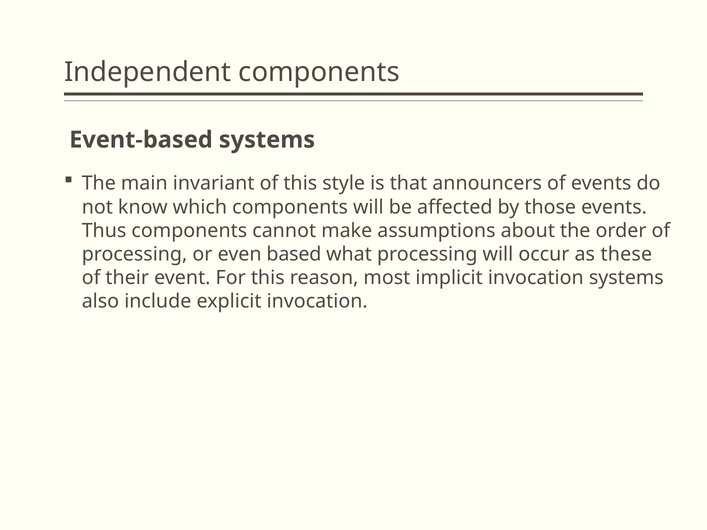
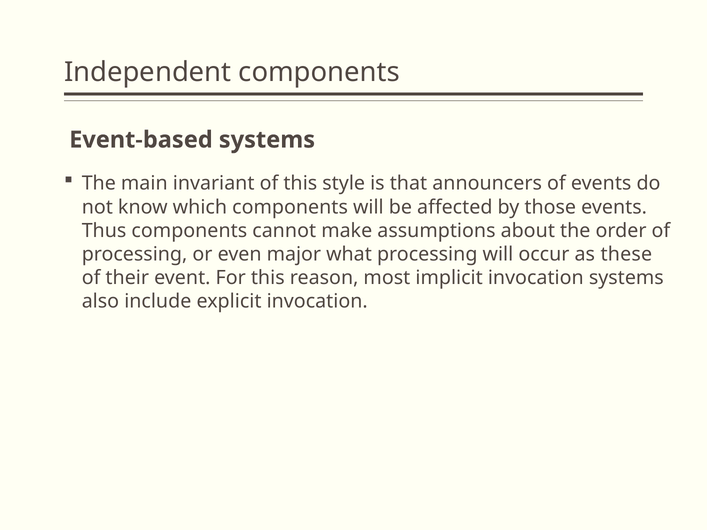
based: based -> major (294, 254)
